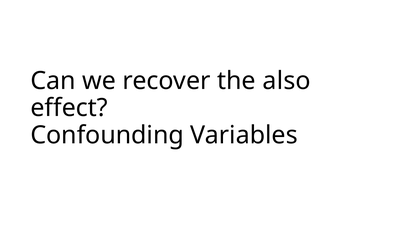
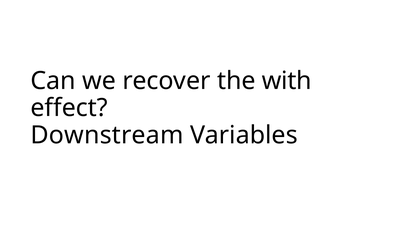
also: also -> with (287, 81)
Confounding: Confounding -> Downstream (107, 135)
